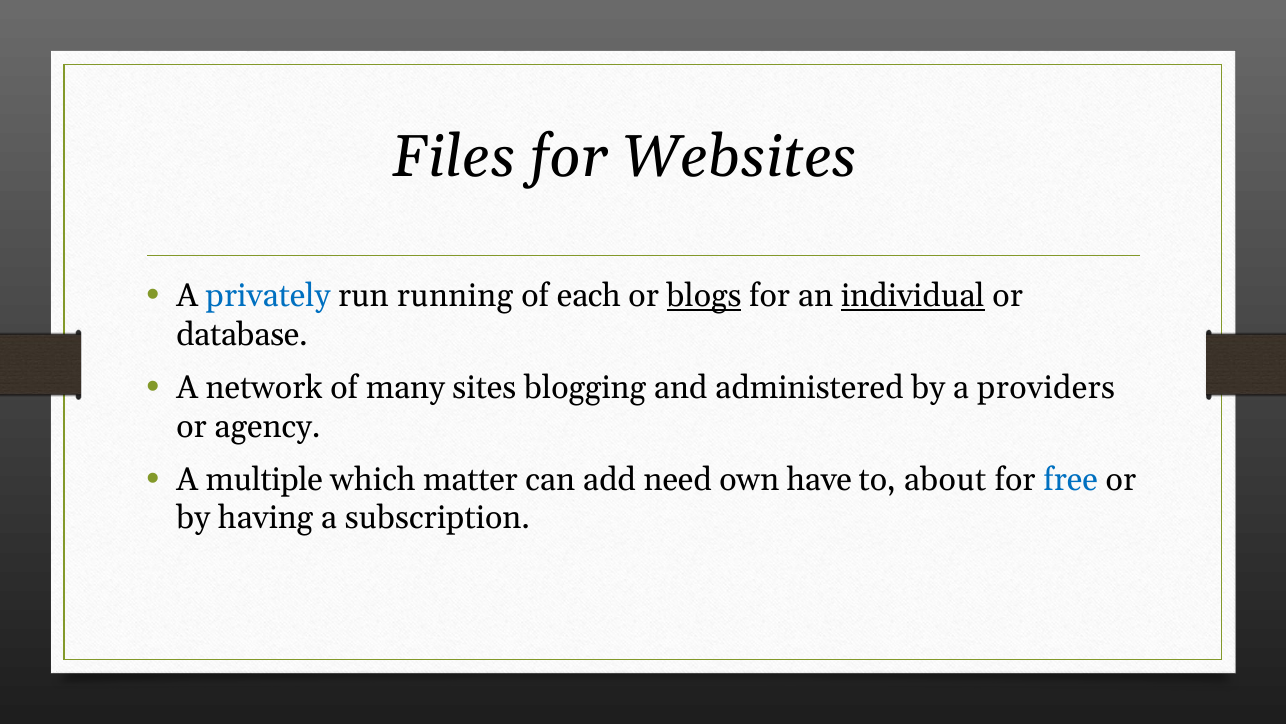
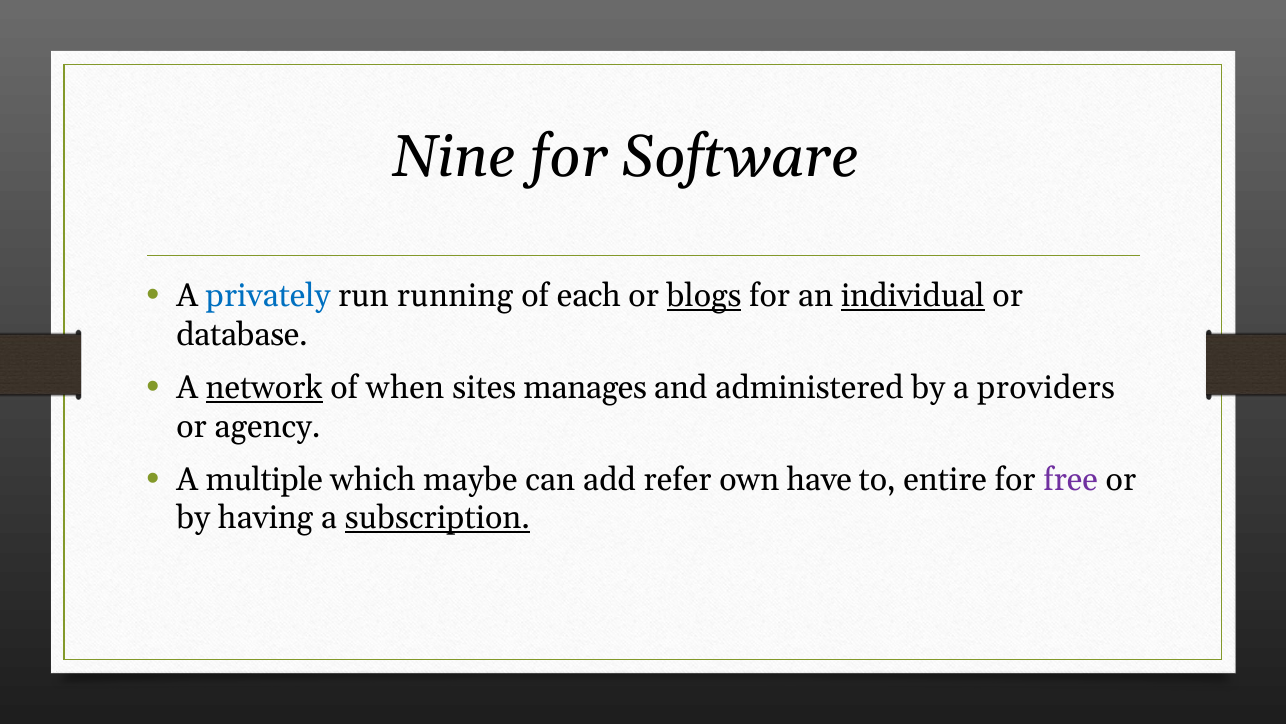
Files: Files -> Nine (455, 157)
Websites: Websites -> Software (740, 157)
network underline: none -> present (264, 388)
many: many -> when (405, 388)
blogging: blogging -> manages (585, 388)
matter: matter -> maybe (470, 479)
need: need -> refer (678, 479)
about: about -> entire (945, 479)
free colour: blue -> purple (1071, 479)
subscription underline: none -> present (437, 518)
